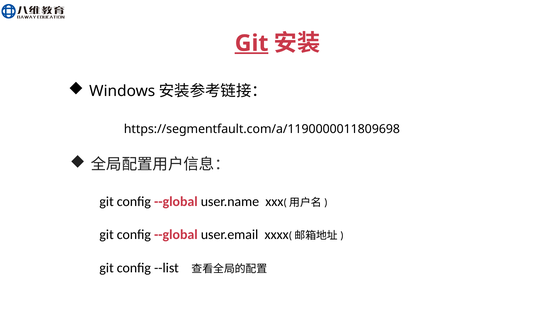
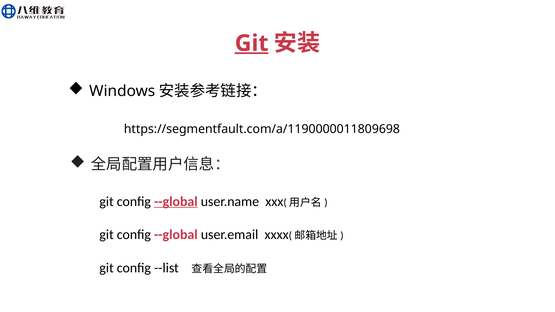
--global underline: none -> present (176, 202)
